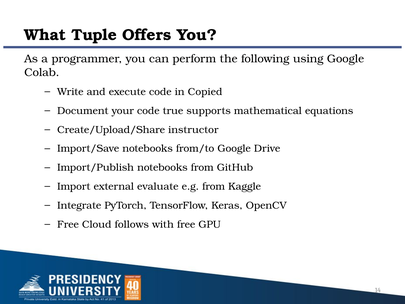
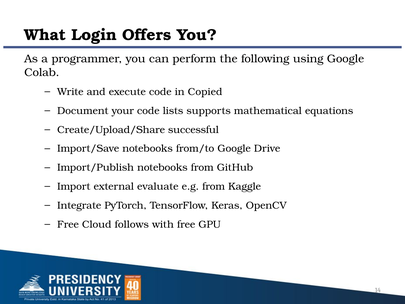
Tuple: Tuple -> Login (94, 35)
true: true -> lists (173, 111)
instructor: instructor -> successful (193, 130)
